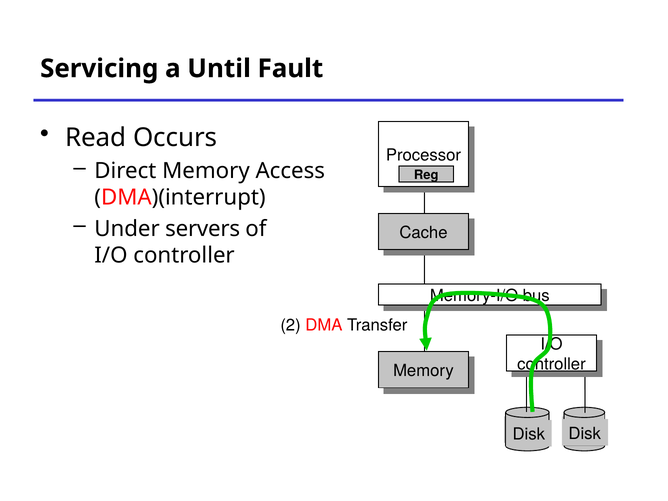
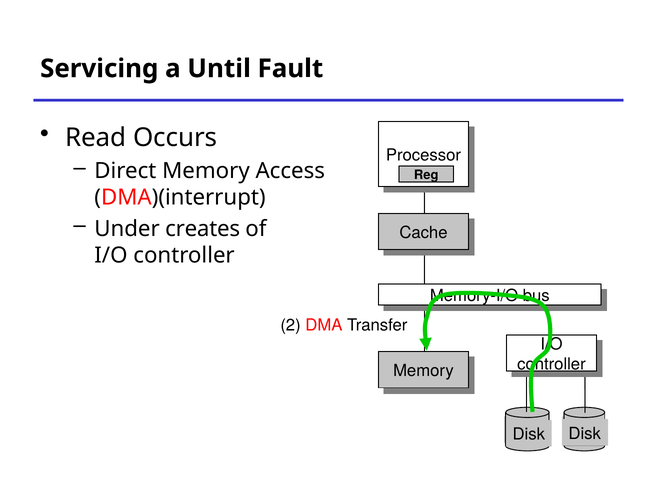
servers: servers -> creates (203, 229)
